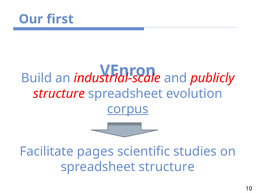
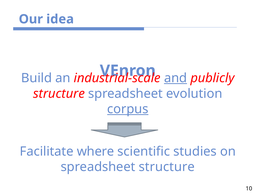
first: first -> idea (60, 19)
and underline: none -> present (176, 78)
pages: pages -> where (95, 151)
